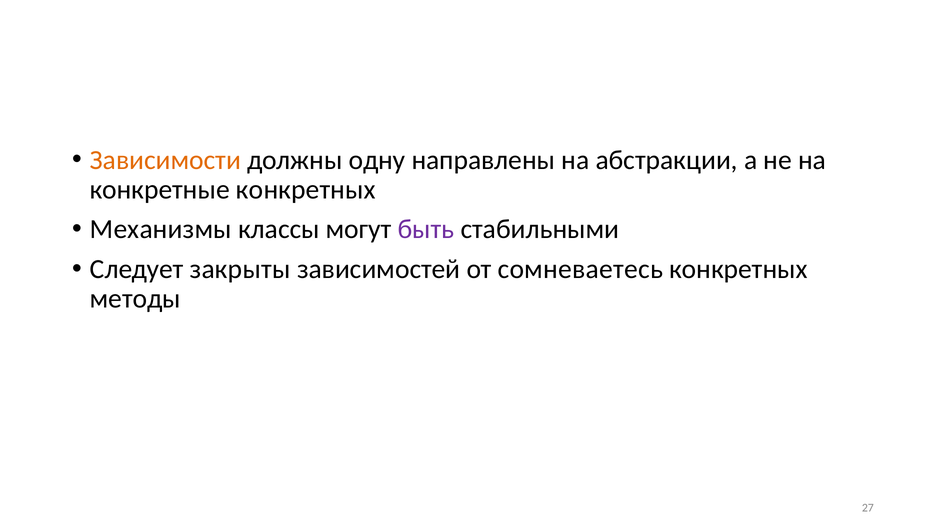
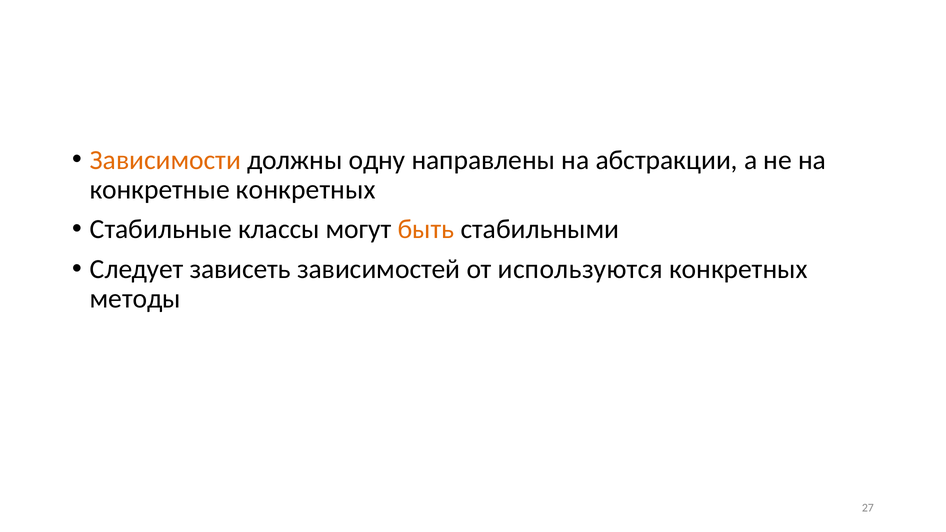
Механизмы: Механизмы -> Стабильные (161, 229)
быть colour: purple -> orange (426, 229)
закрыты: закрыты -> зависеть (240, 269)
сомневаетесь: сомневаетесь -> используются (580, 269)
